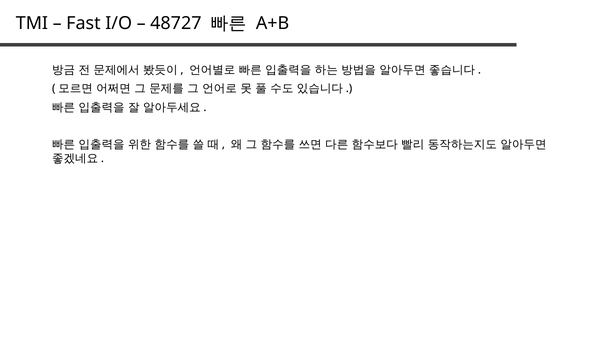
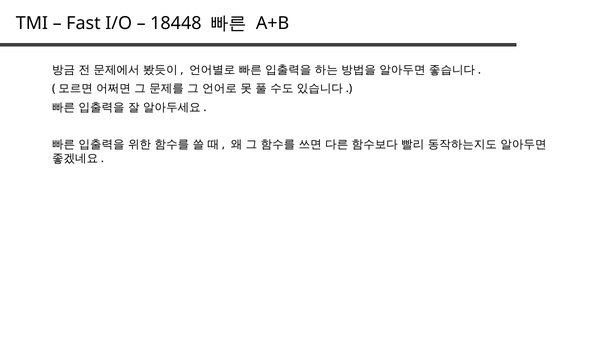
48727: 48727 -> 18448 (176, 23)
